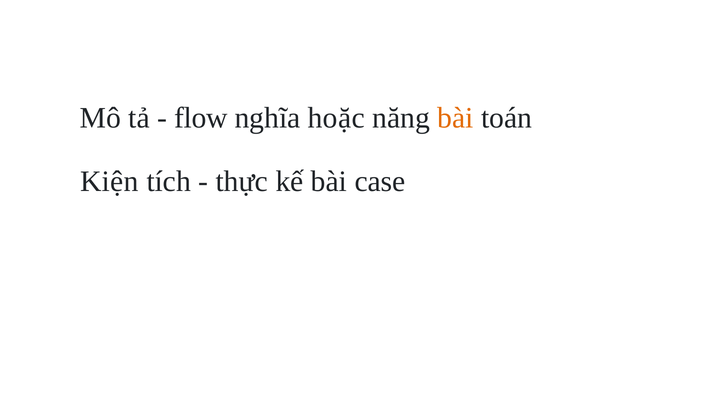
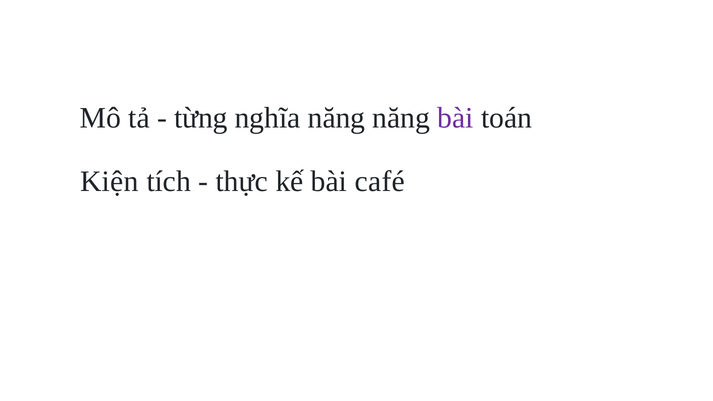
flow: flow -> từng (201, 118)
nghĩa hoặc: hoặc -> năng (336, 118)
bài colour: orange -> purple (456, 118)
case: case -> café (380, 182)
